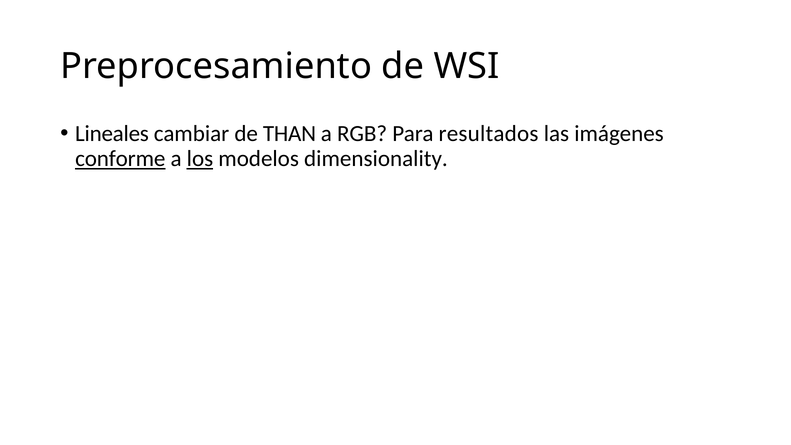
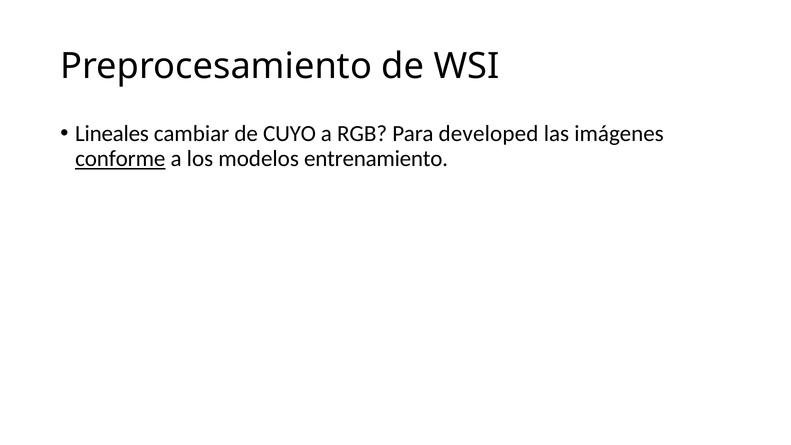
THAN: THAN -> CUYO (290, 134)
resultados: resultados -> developed (489, 134)
los underline: present -> none (200, 159)
dimensionality: dimensionality -> entrenamiento (376, 159)
